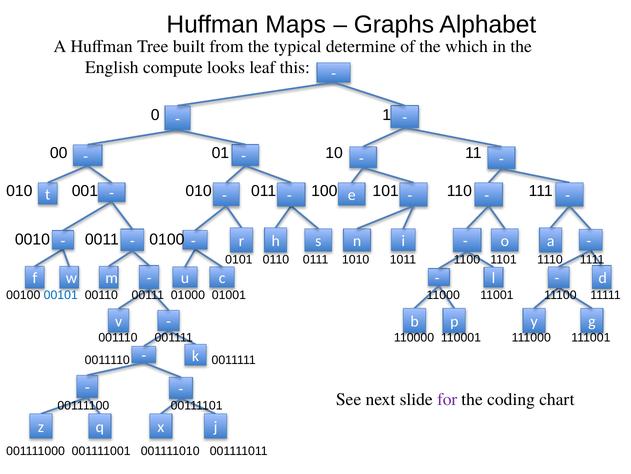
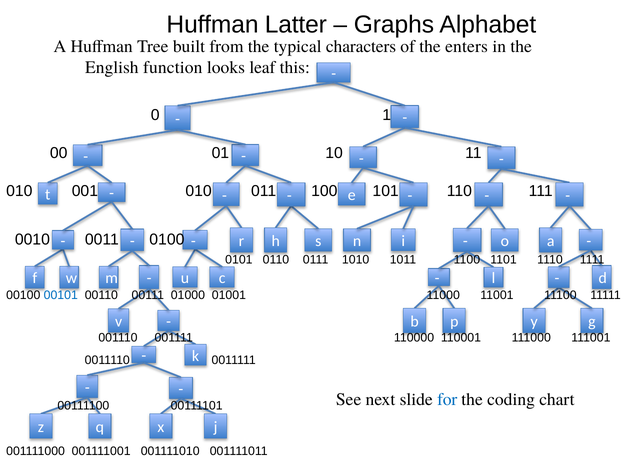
Maps: Maps -> Latter (296, 25)
determine: determine -> characters (361, 46)
which: which -> enters (466, 46)
compute: compute -> function (173, 67)
for colour: purple -> blue (447, 399)
